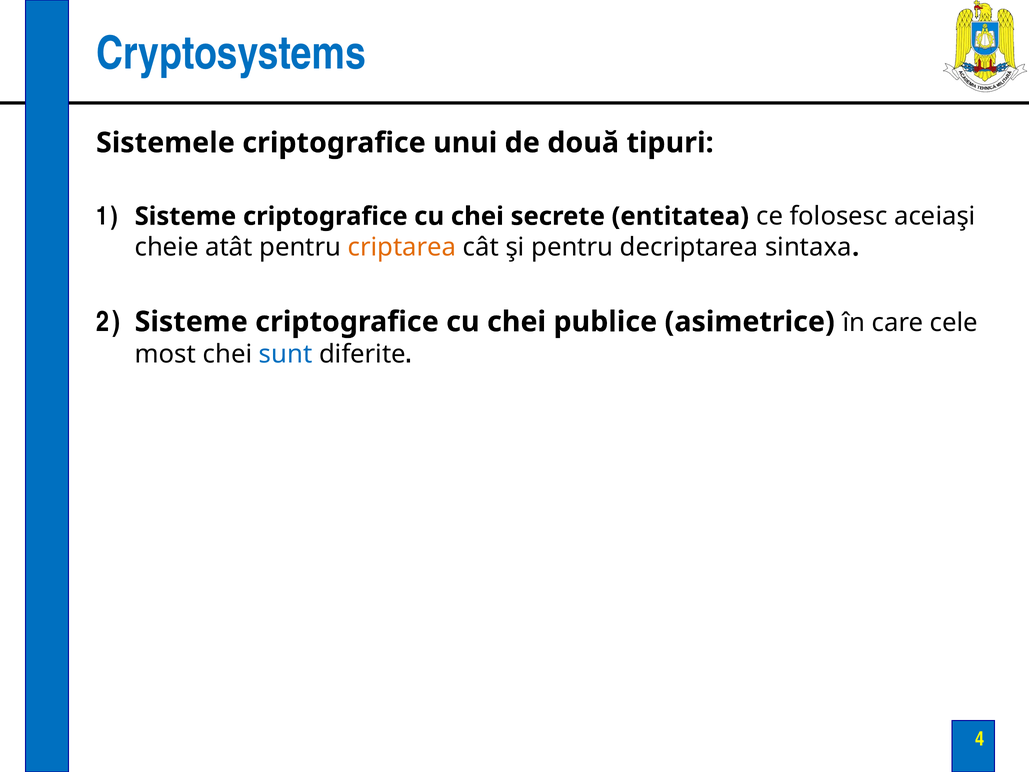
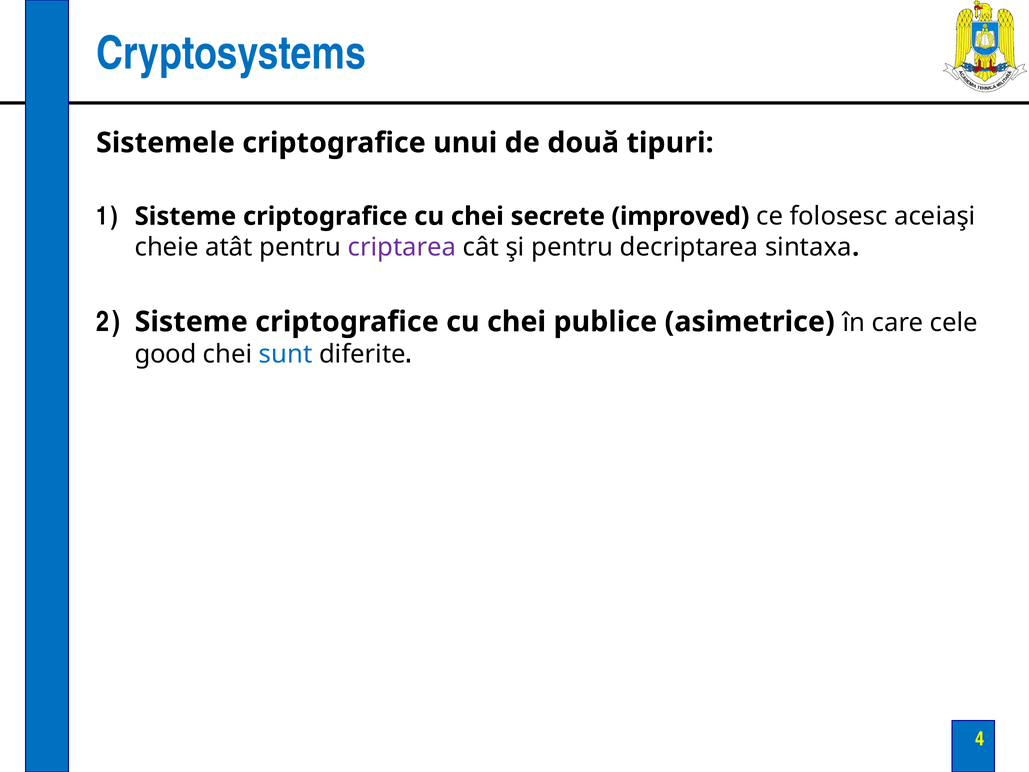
entitatea: entitatea -> improved (680, 216)
criptarea colour: orange -> purple (402, 247)
most: most -> good (166, 354)
